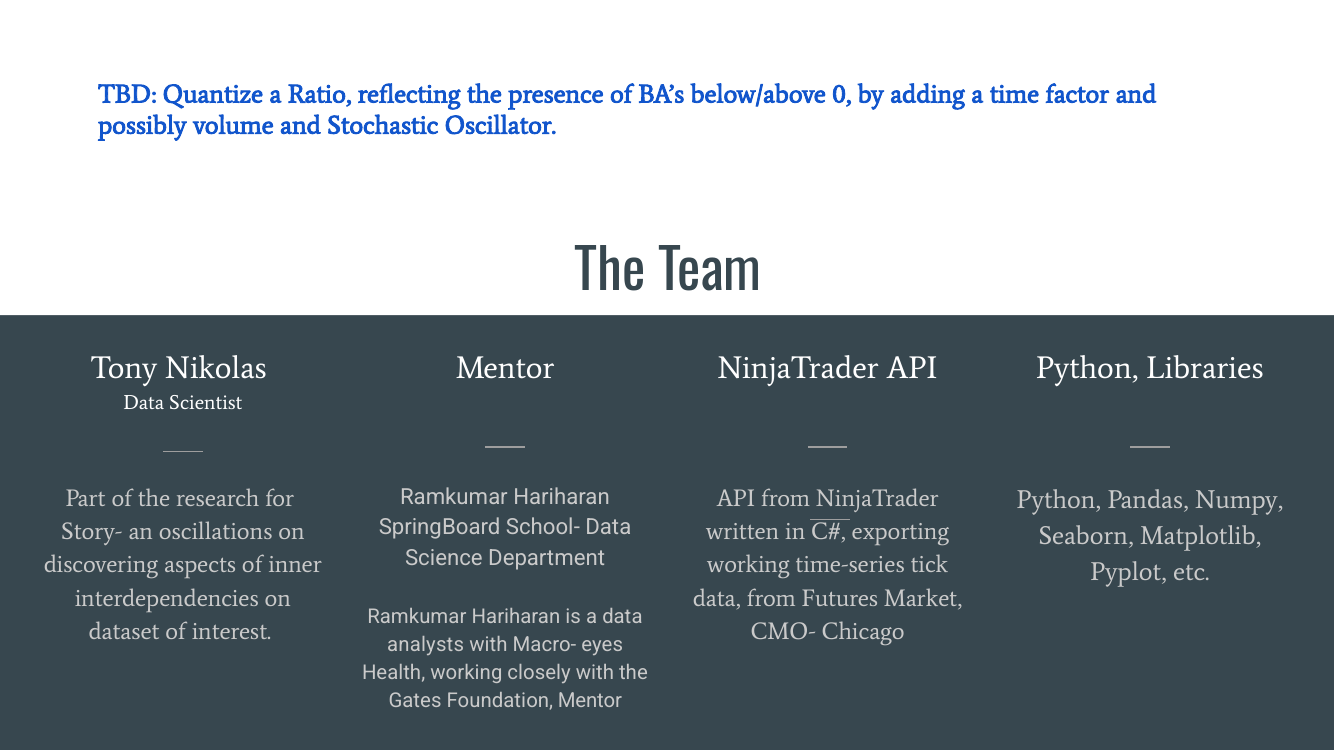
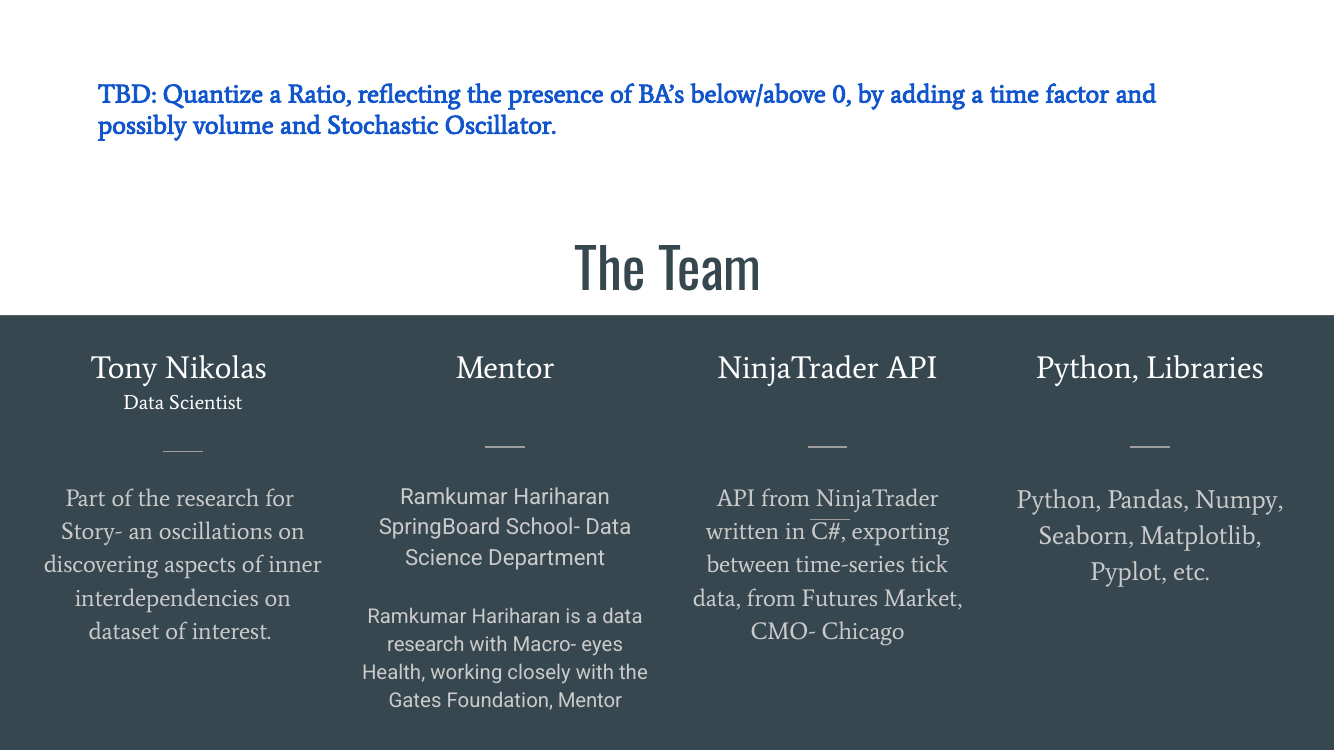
working: working -> between (748, 565)
analysts: analysts -> research (426, 645)
